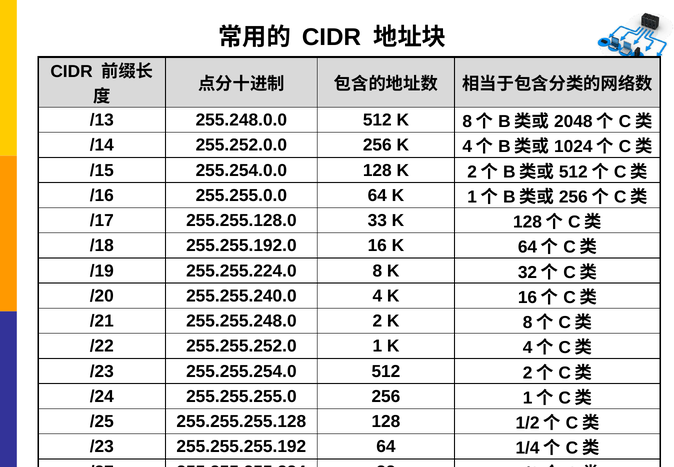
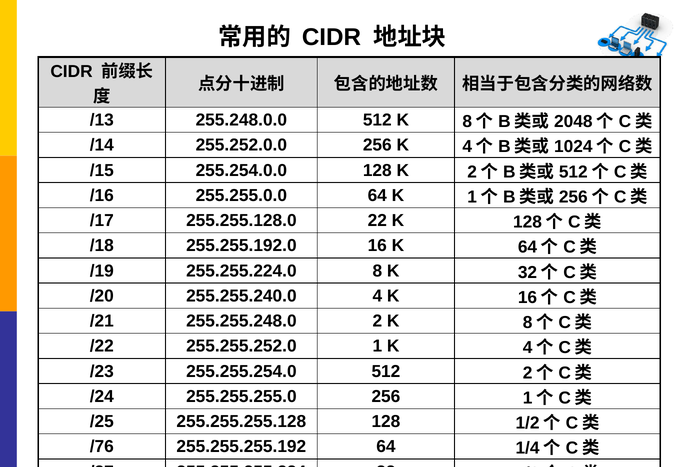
33: 33 -> 22 (377, 220)
/23: /23 -> /76 (102, 446)
